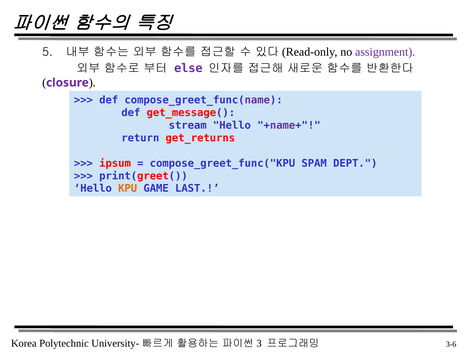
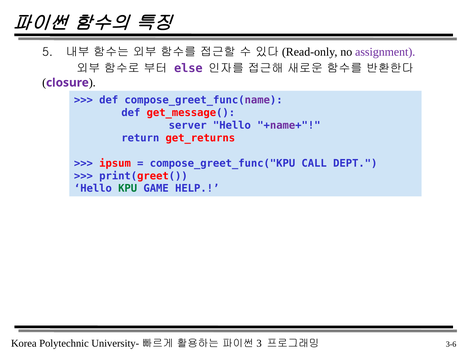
stream: stream -> server (188, 126)
SPAM: SPAM -> CALL (314, 163)
KPU colour: orange -> green (128, 189)
LAST: LAST -> HELP (197, 189)
